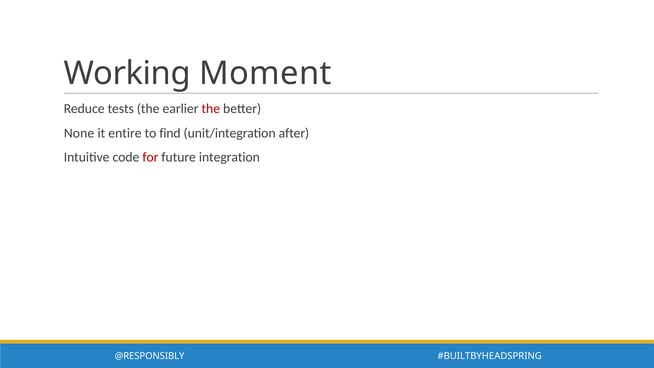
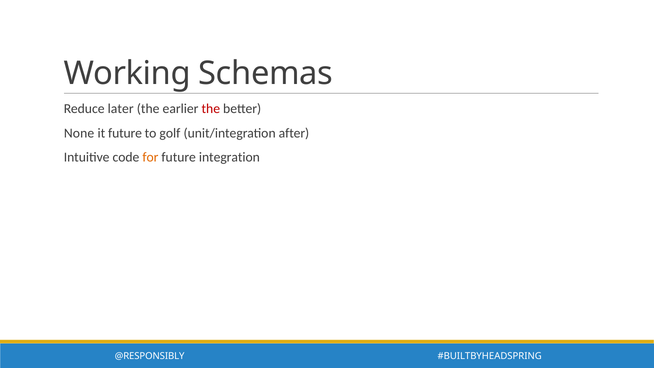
Moment: Moment -> Schemas (266, 73)
tests: tests -> later (121, 109)
it entire: entire -> future (125, 133)
find: find -> golf (170, 133)
for colour: red -> orange (150, 157)
